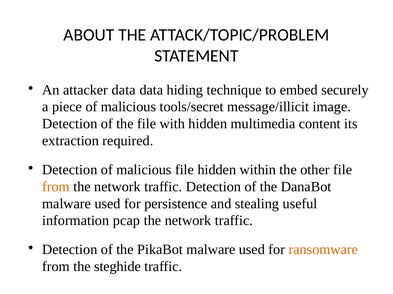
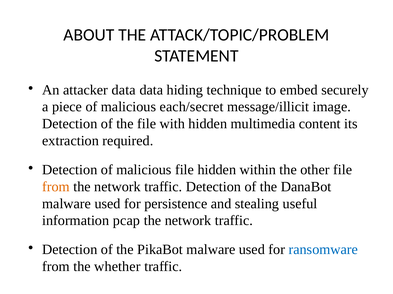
tools/secret: tools/secret -> each/secret (192, 107)
ransomware colour: orange -> blue (323, 250)
steghide: steghide -> whether (117, 267)
